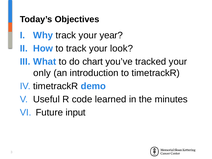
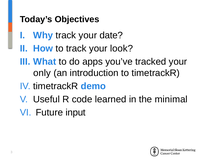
year: year -> date (111, 35)
chart: chart -> apps (93, 62)
minutes: minutes -> minimal (171, 99)
